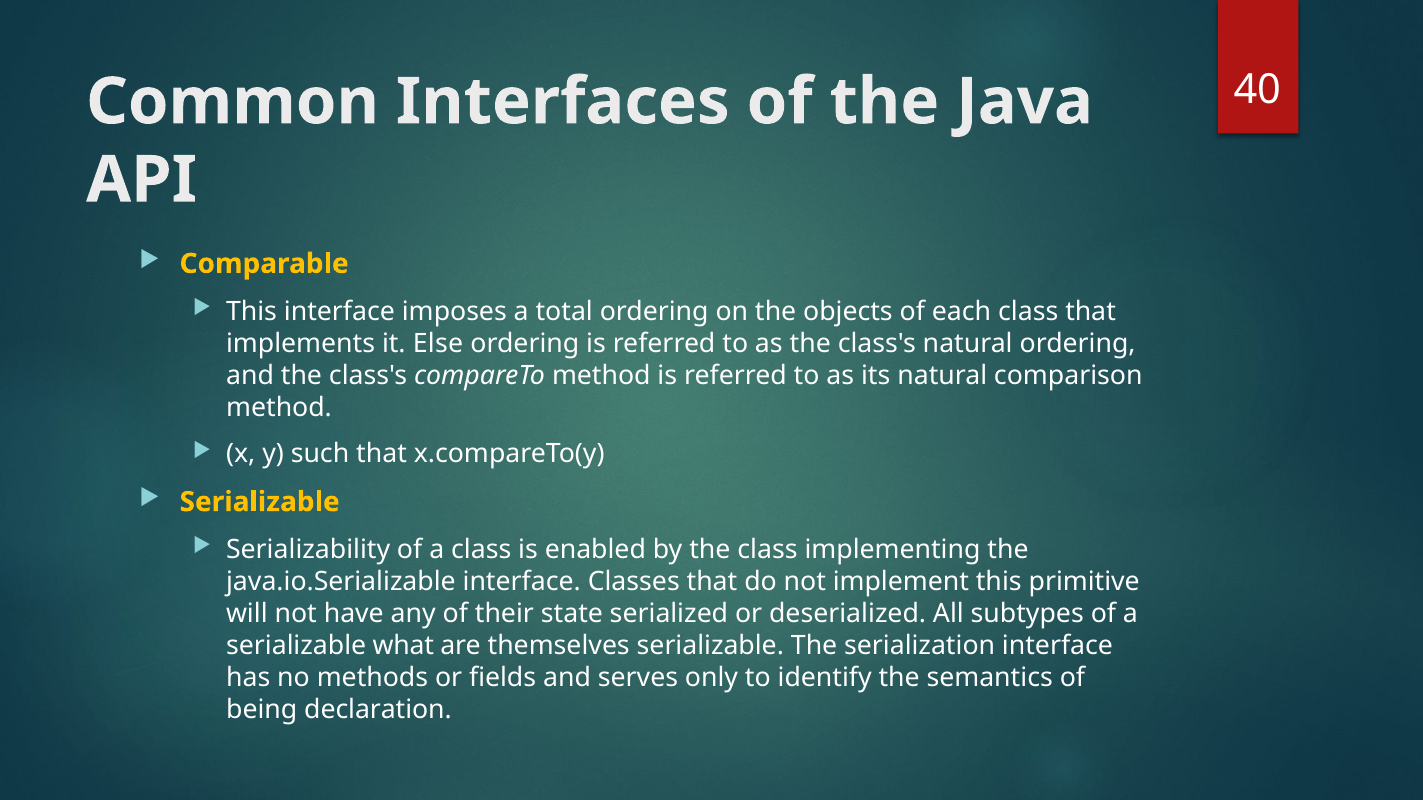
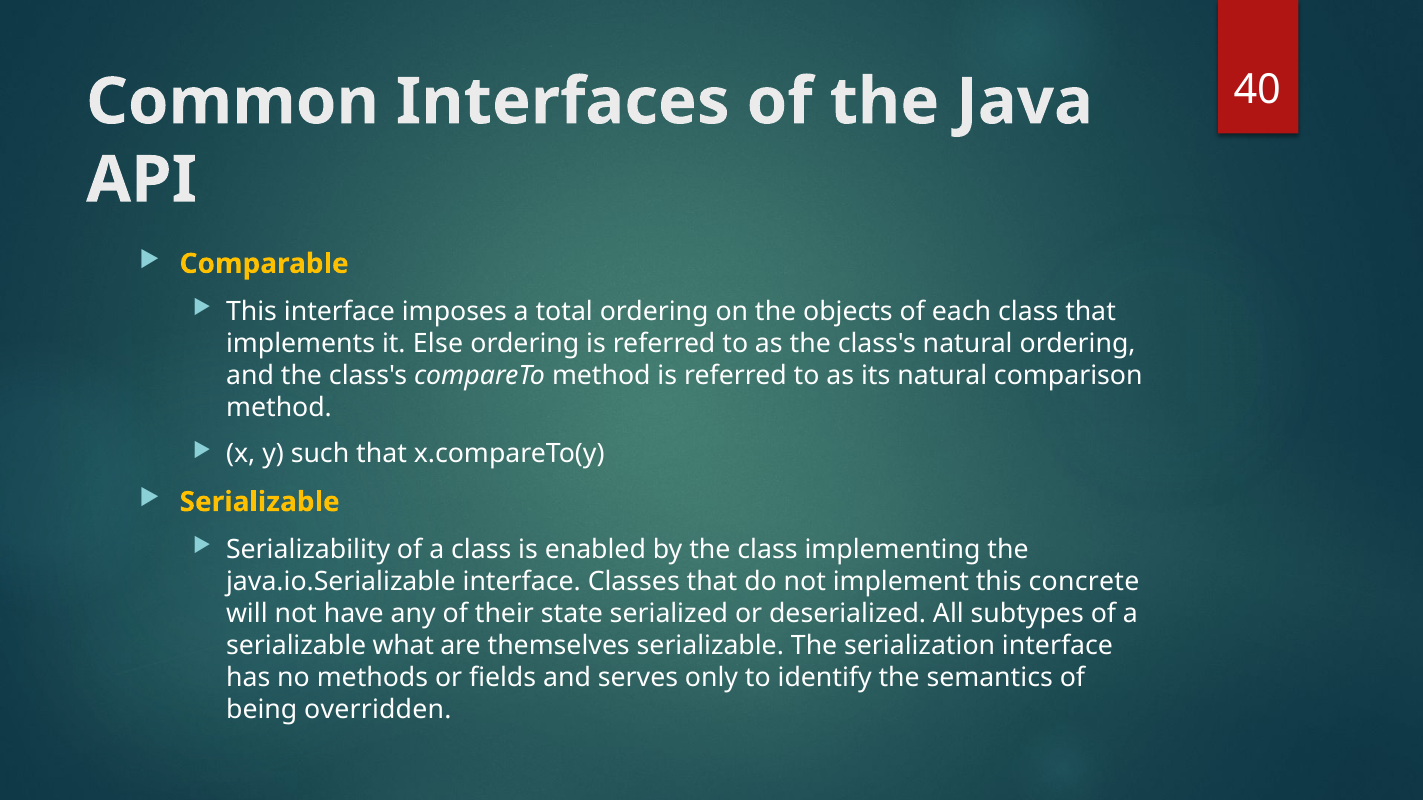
primitive: primitive -> concrete (1084, 582)
declaration: declaration -> overridden (378, 710)
